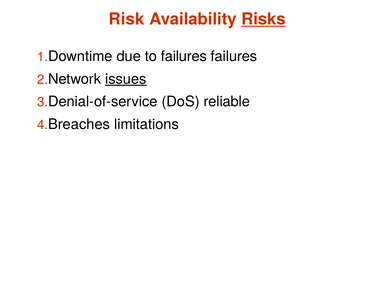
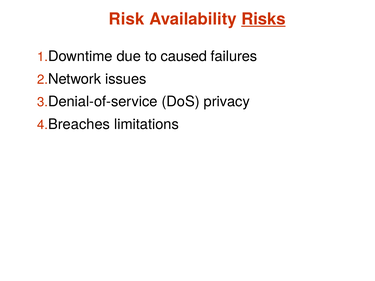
to failures: failures -> caused (184, 56)
issues underline: present -> none (126, 79)
reliable: reliable -> privacy (227, 102)
